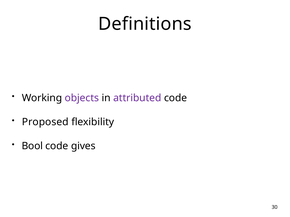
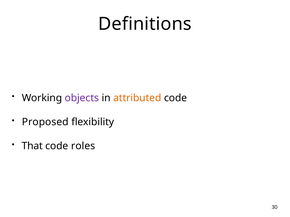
attributed colour: purple -> orange (137, 98)
Bool: Bool -> That (32, 146)
gives: gives -> roles (83, 146)
